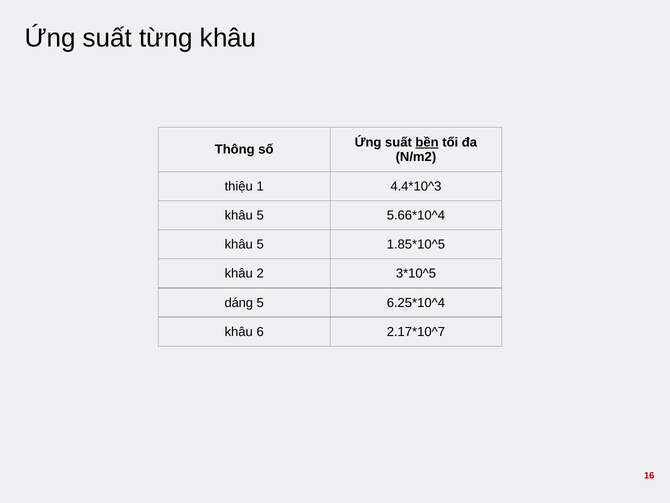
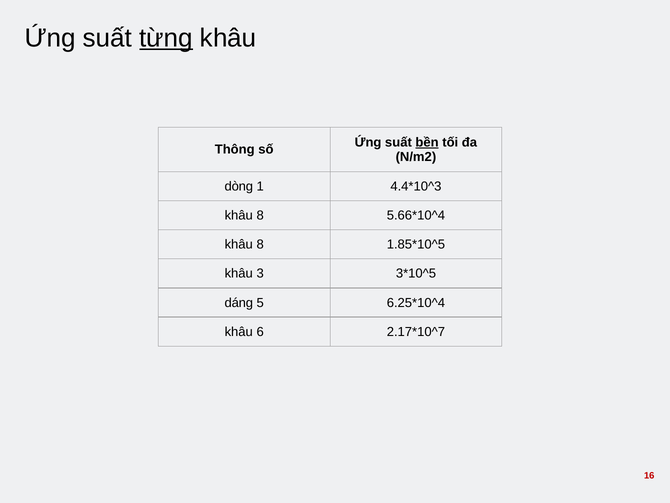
từng underline: none -> present (166, 38)
thiệu: thiệu -> dòng (239, 186)
5: 5 -> 8 (260, 215)
5: 5 -> 8 (260, 244)
2: 2 -> 3 (260, 273)
